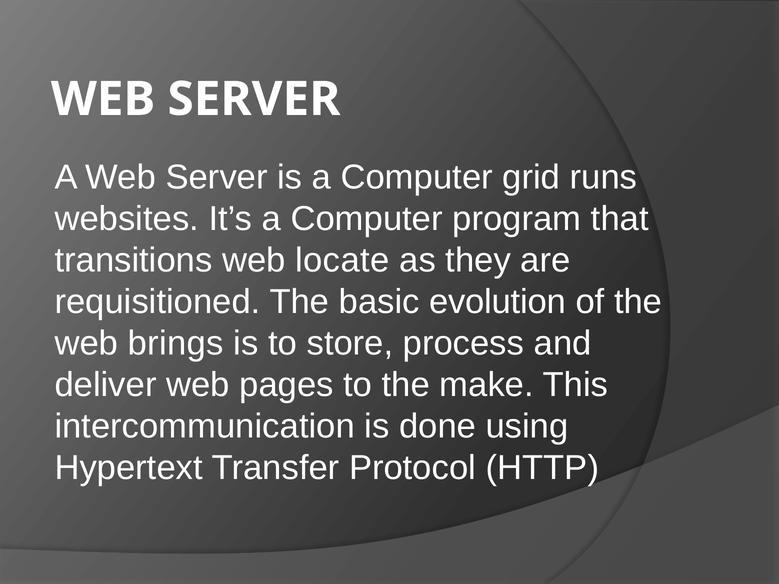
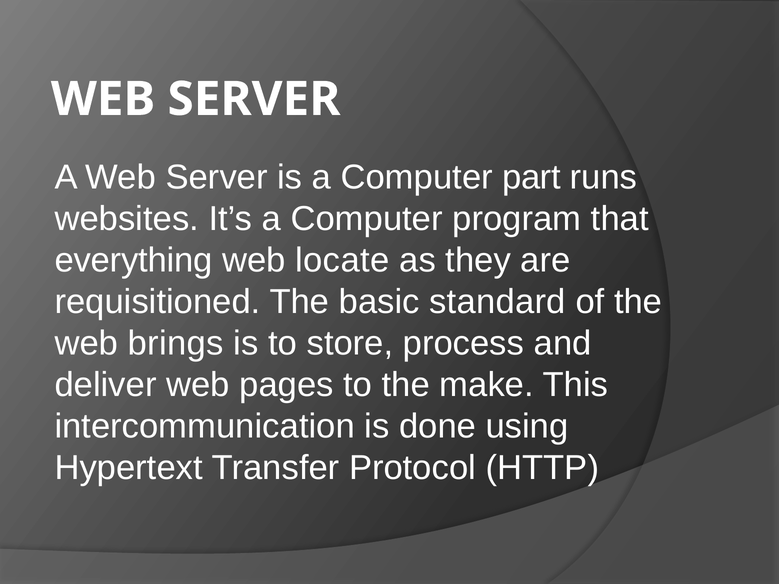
grid: grid -> part (531, 177)
transitions: transitions -> everything (134, 260)
evolution: evolution -> standard (497, 302)
